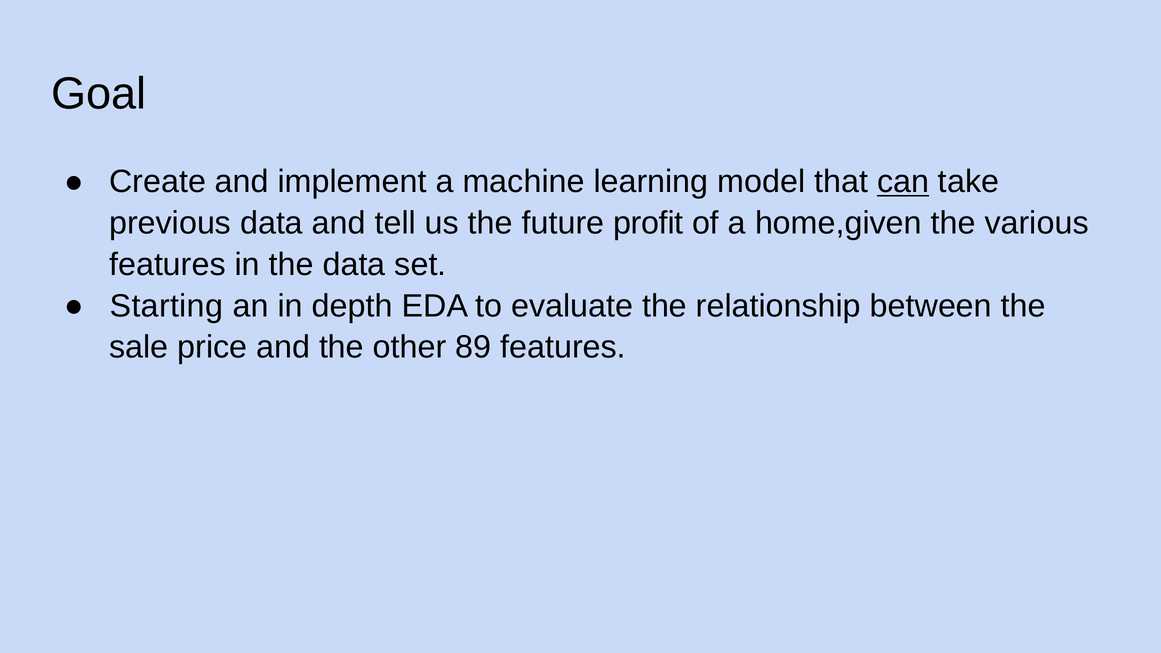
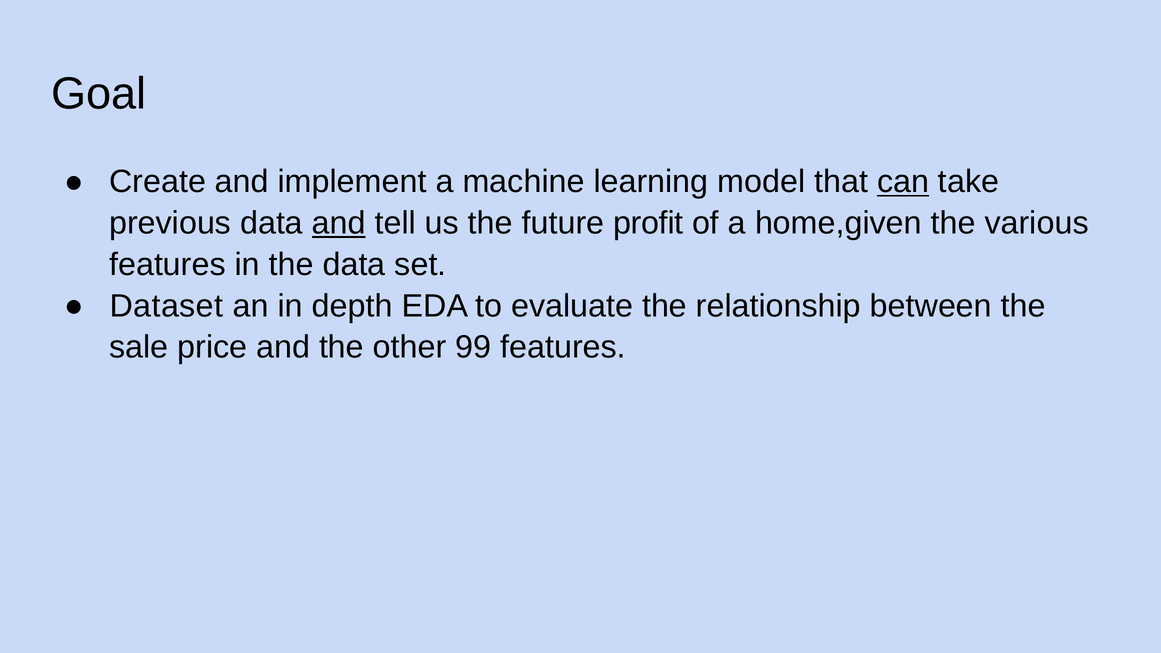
and underline: none -> present (339, 223)
Starting: Starting -> Dataset (166, 306)
89: 89 -> 99 (473, 347)
